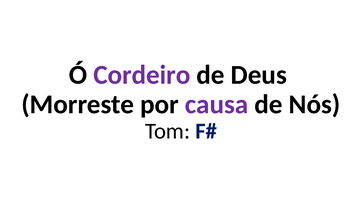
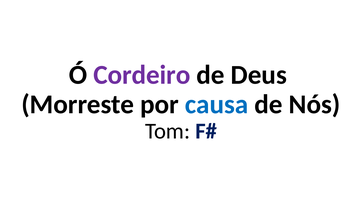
causa colour: purple -> blue (217, 104)
